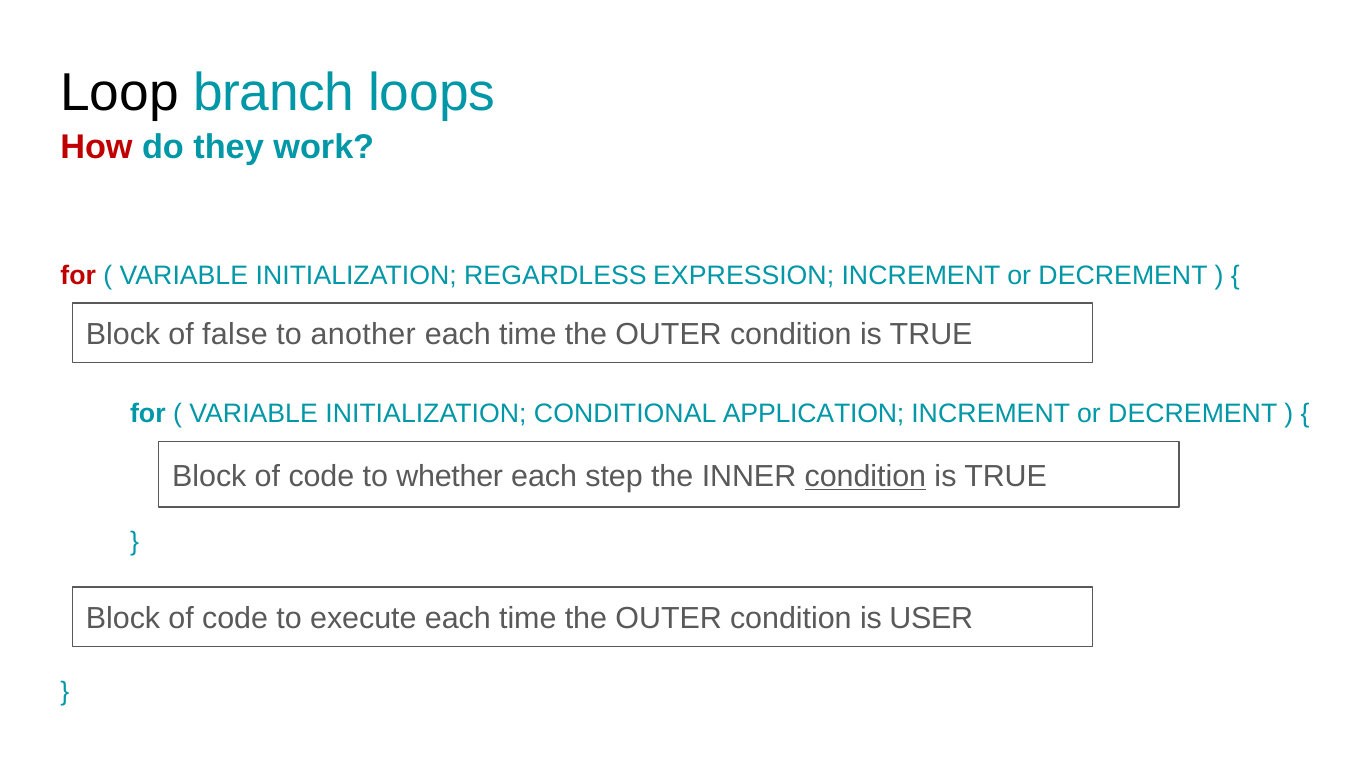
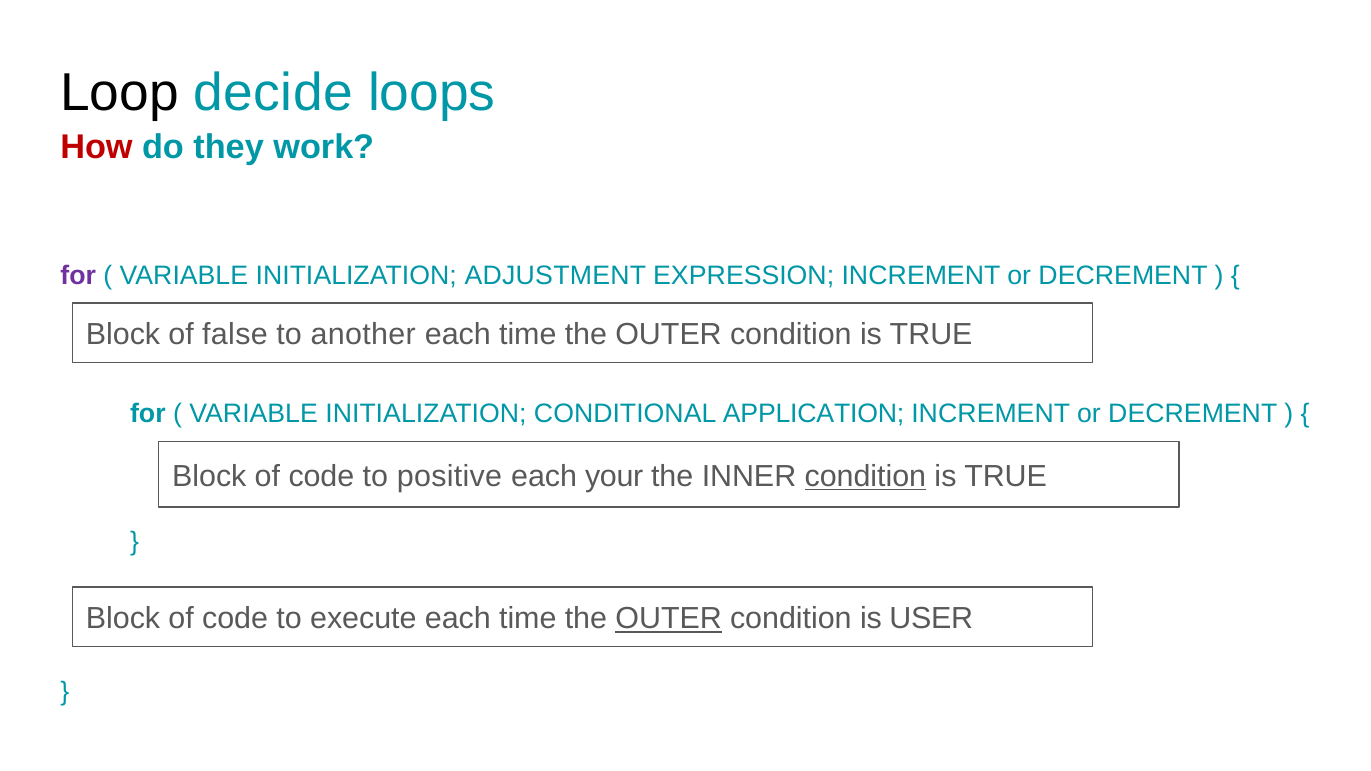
branch: branch -> decide (273, 93)
for colour: red -> purple (78, 275)
REGARDLESS: REGARDLESS -> ADJUSTMENT (555, 275)
whether: whether -> positive (449, 477)
step: step -> your (614, 477)
OUTER underline: none -> present (669, 619)
